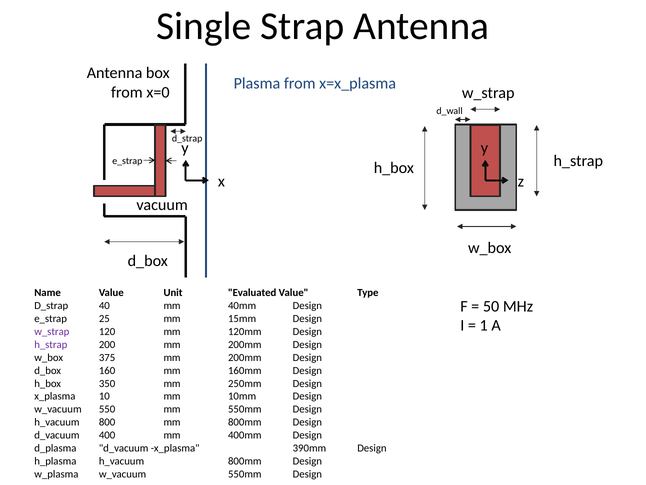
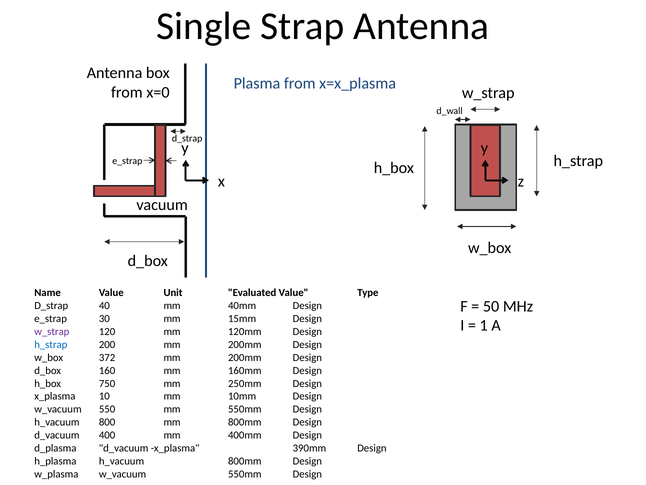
25: 25 -> 30 (104, 318)
h_strap colour: purple -> blue (51, 344)
375: 375 -> 372 (107, 357)
350: 350 -> 750 (107, 383)
